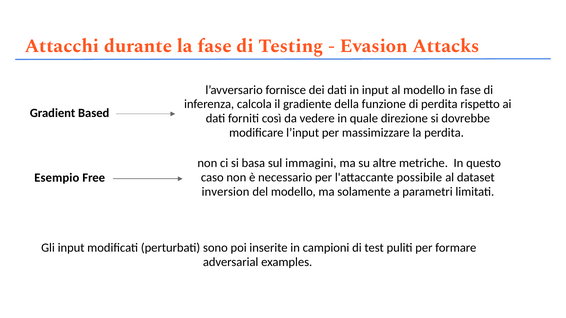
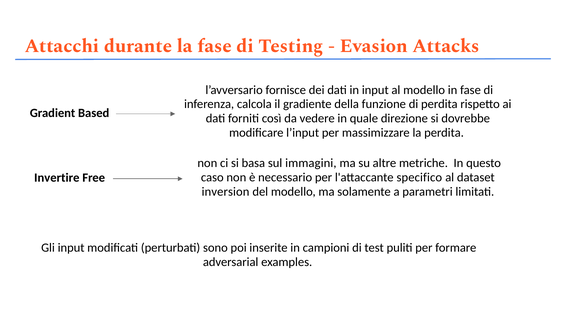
possibile: possibile -> specifico (419, 178)
Esempio: Esempio -> Invertire (57, 178)
